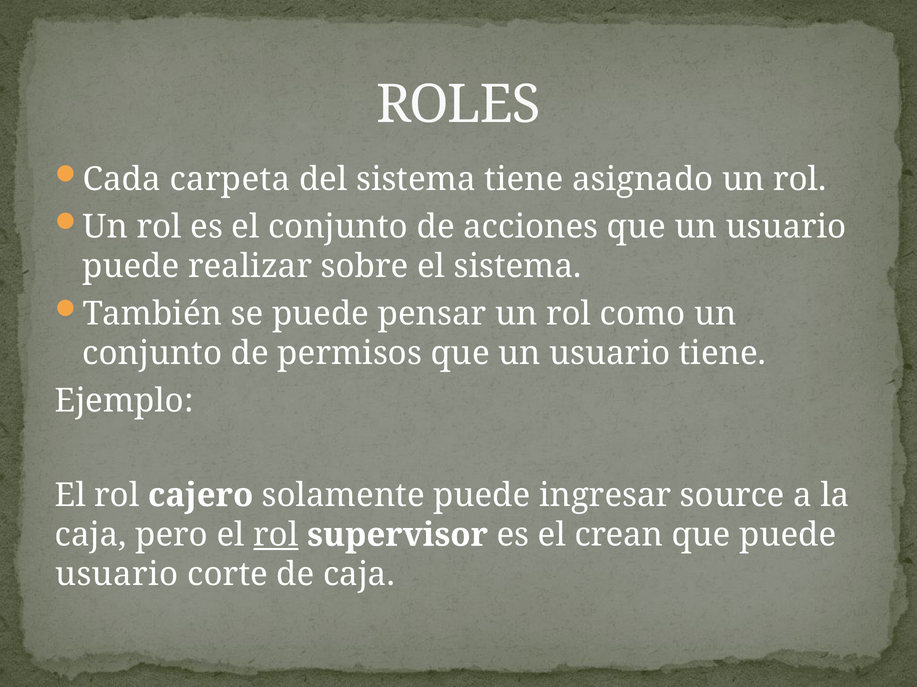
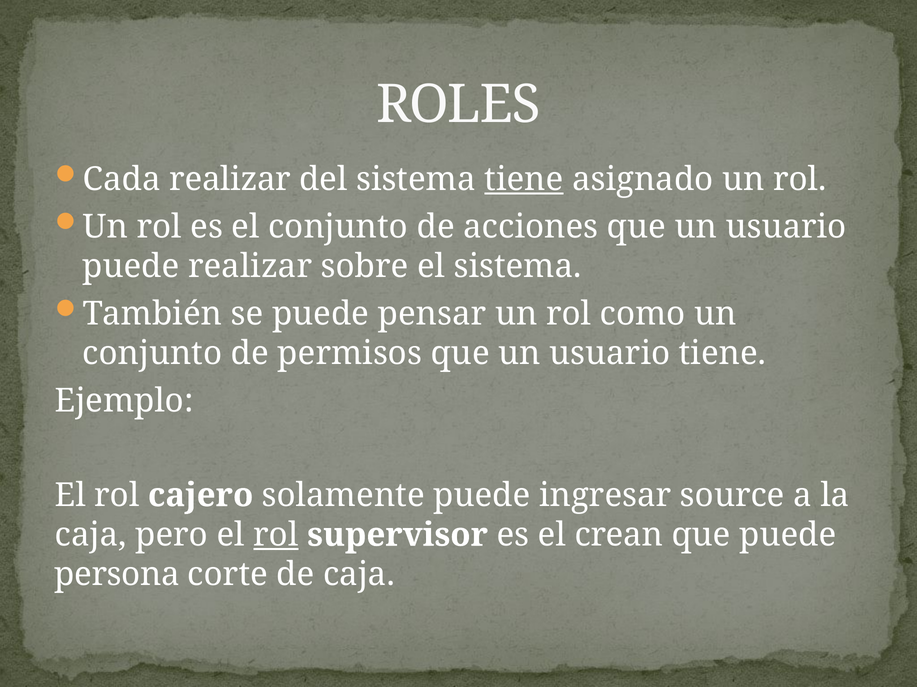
Cada carpeta: carpeta -> realizar (230, 180)
tiene underline: none -> present (524, 180)
usuario: usuario -> persona (117, 575)
